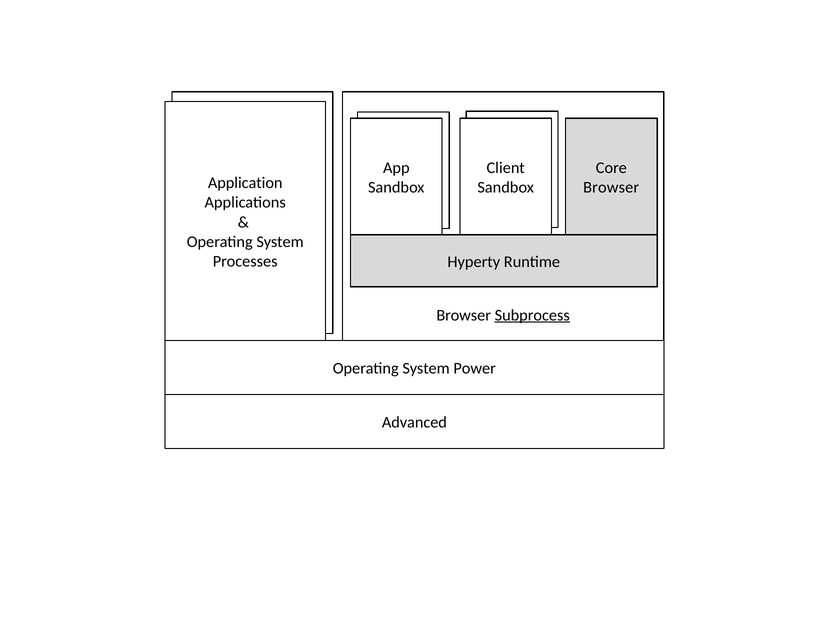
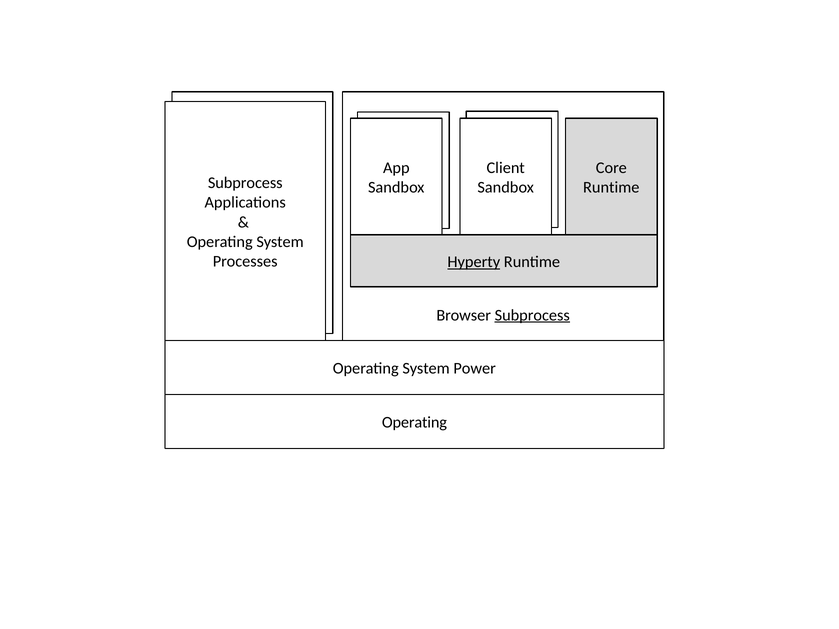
Application: Application -> Subprocess (245, 183)
Browser: Browser -> Runtime (611, 187)
Hyperty underline: none -> present (474, 262)
Advanced: Advanced -> Operating (414, 423)
